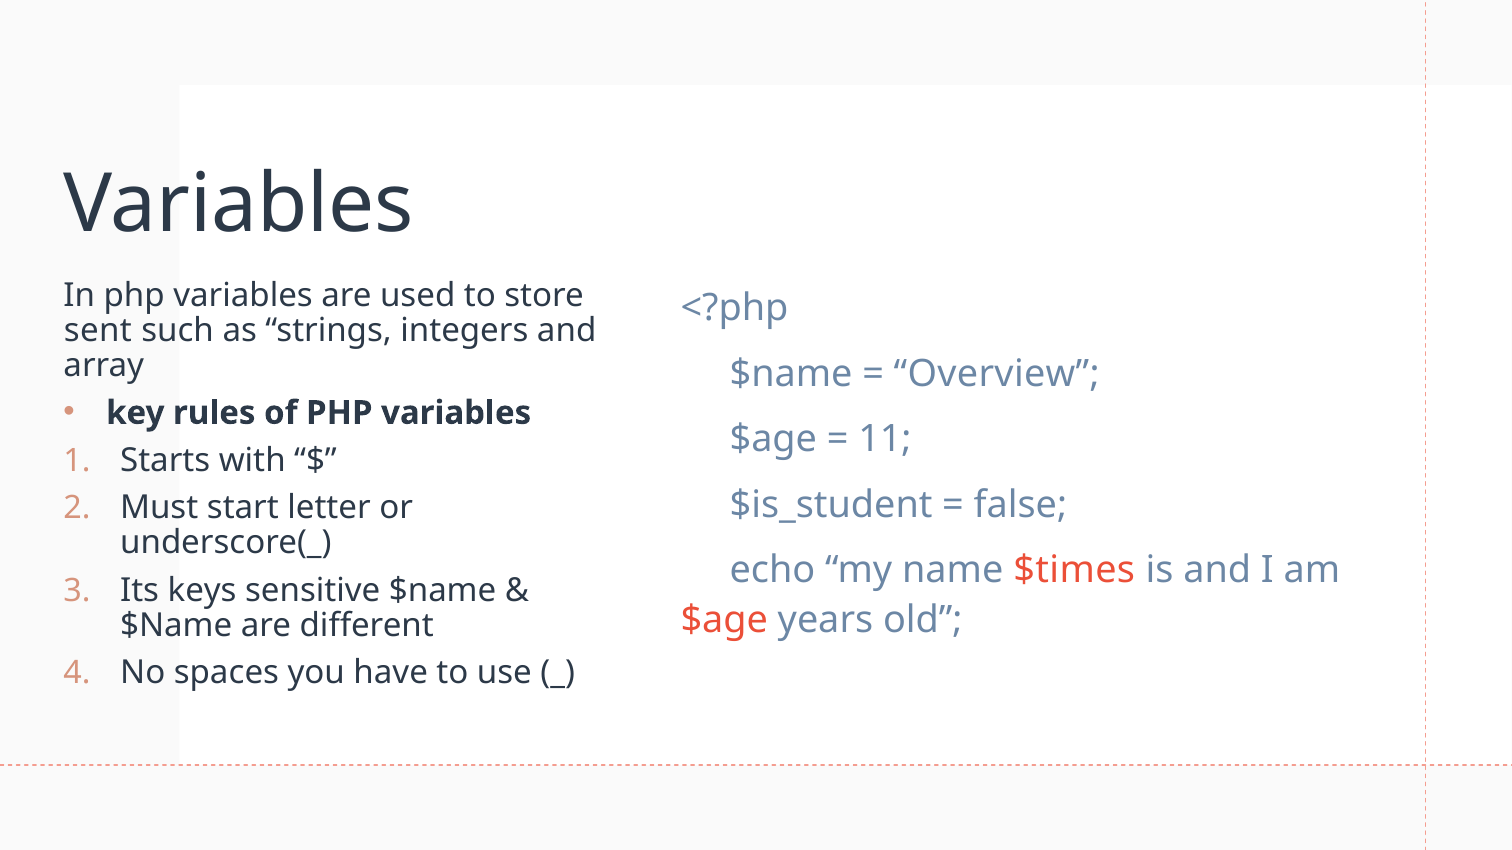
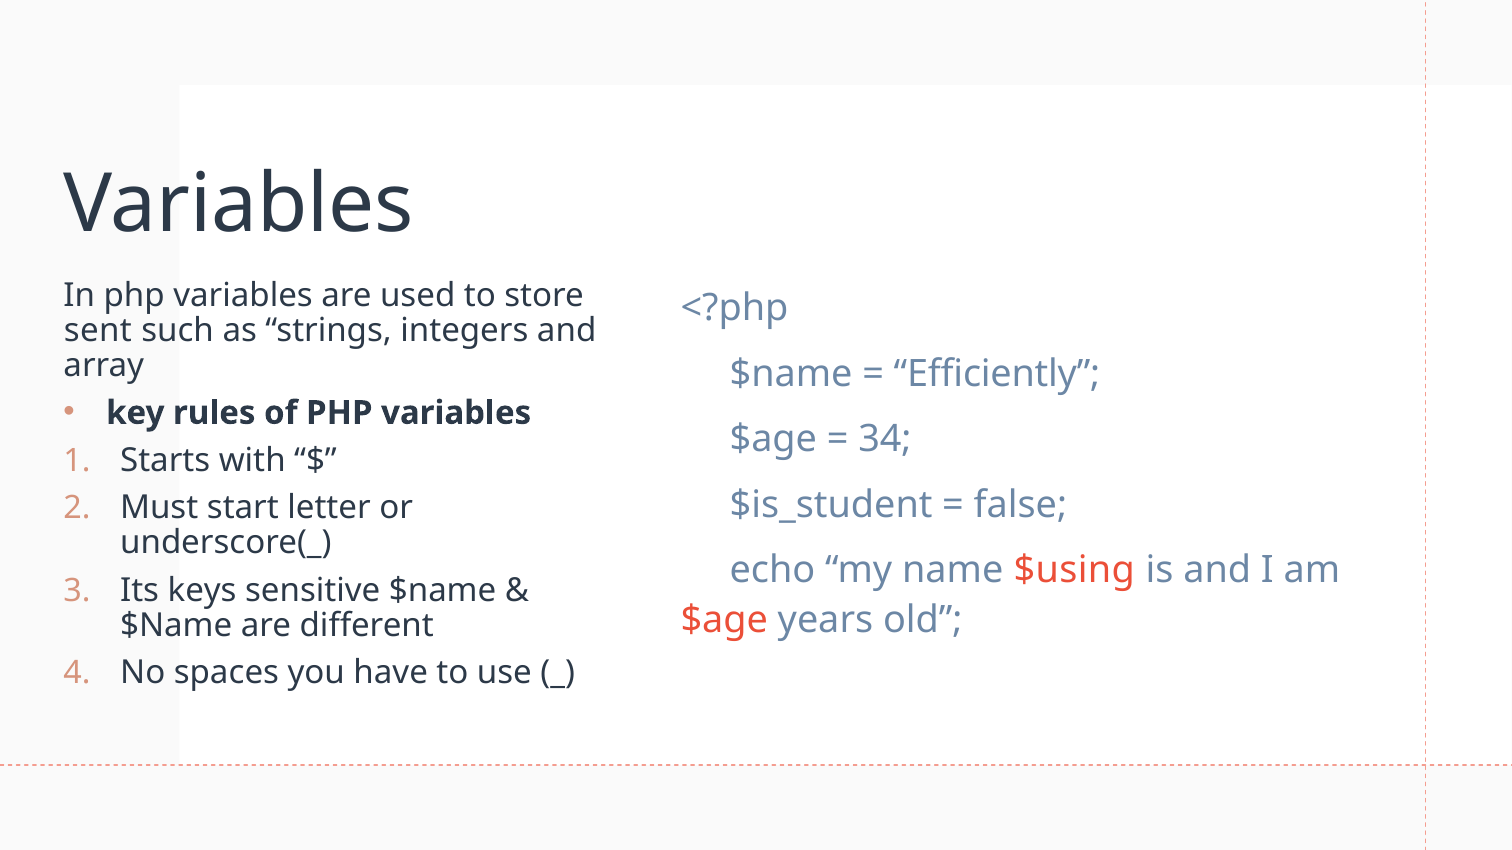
Overview: Overview -> Efficiently (997, 374)
11: 11 -> 34 (885, 440)
$times: $times -> $using (1074, 571)
